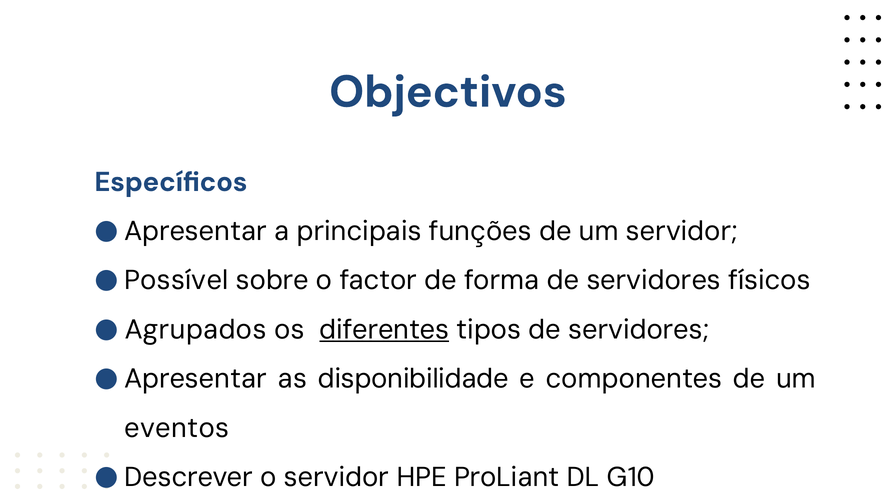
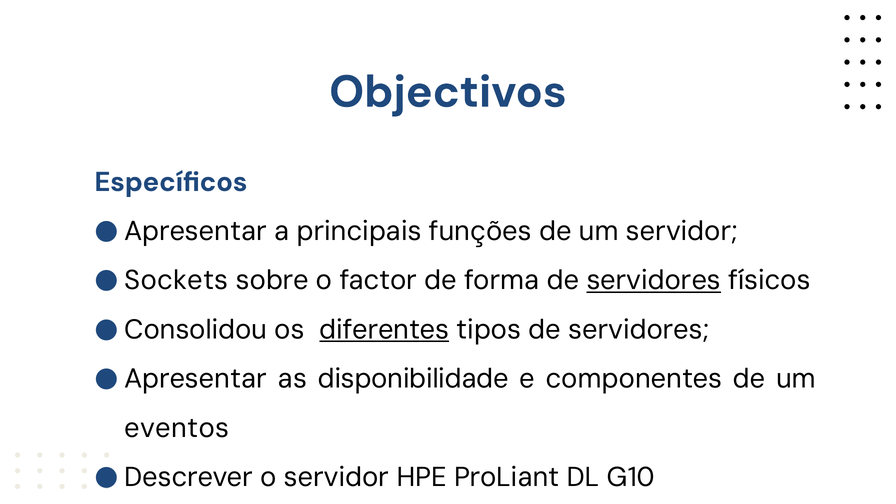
Possível: Possível -> Sockets (176, 280)
servidores underline: none -> present (654, 280)
Agrupados: Agrupados -> Consolidou (196, 330)
